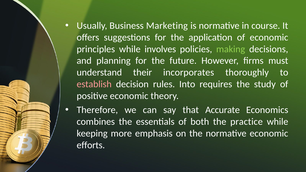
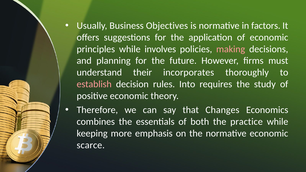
Marketing: Marketing -> Objectives (167, 26)
course: course -> factors (266, 26)
making colour: light green -> pink (231, 49)
Accurate: Accurate -> Changes (222, 110)
efforts: efforts -> scarce (91, 145)
